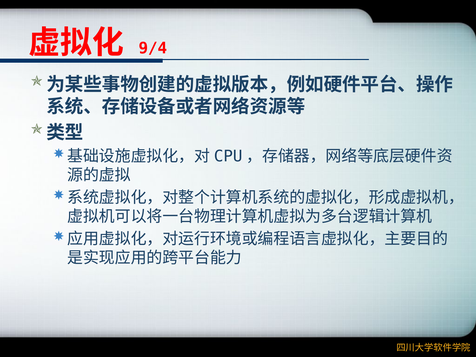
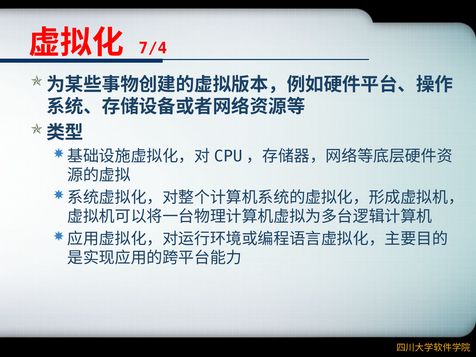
9/4: 9/4 -> 7/4 (153, 48)
